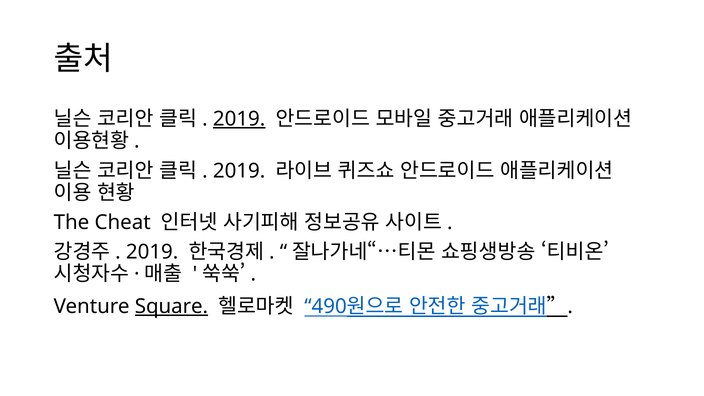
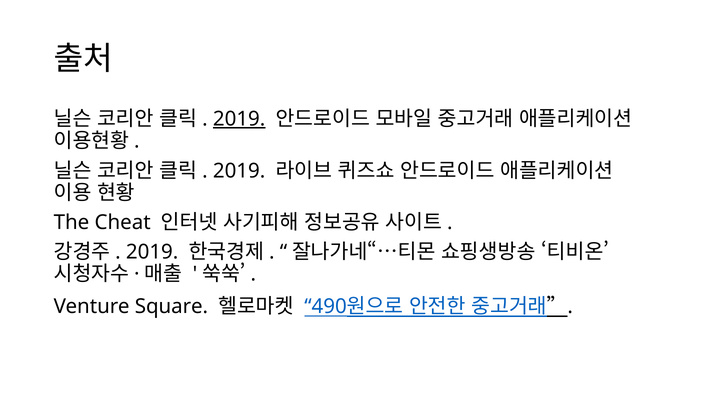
Square underline: present -> none (171, 306)
